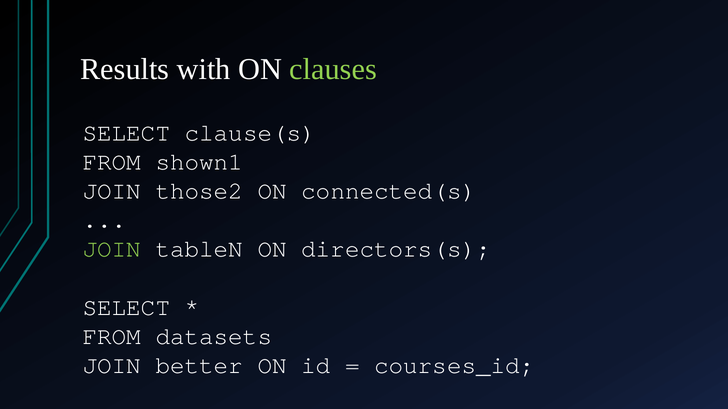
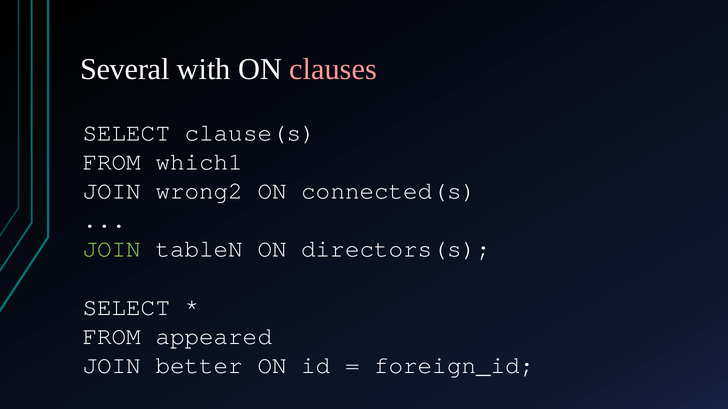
Results: Results -> Several (125, 69)
clauses colour: light green -> pink (333, 69)
shown1: shown1 -> which1 (199, 162)
those2: those2 -> wrong2 (199, 191)
datasets: datasets -> appeared (214, 337)
courses_id: courses_id -> foreign_id (454, 366)
